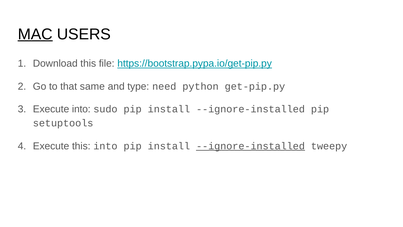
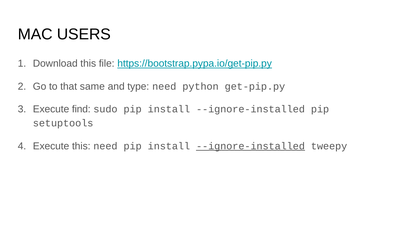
MAC underline: present -> none (35, 34)
Execute into: into -> find (81, 109)
this into: into -> need (105, 146)
